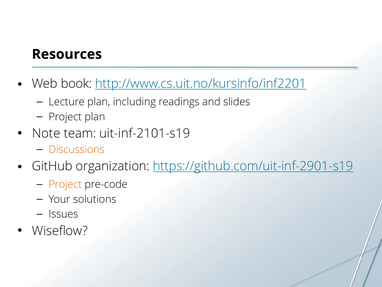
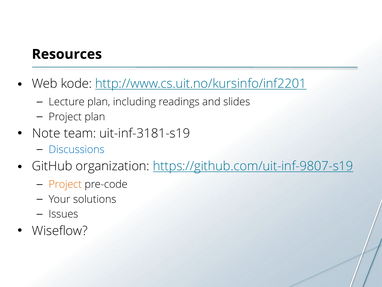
book: book -> kode (76, 84)
uit-inf-2101-s19: uit-inf-2101-s19 -> uit-inf-3181-s19 (145, 133)
Discussions colour: orange -> blue (77, 149)
https://github.com/uit-inf-2901-s19: https://github.com/uit-inf-2901-s19 -> https://github.com/uit-inf-9807-s19 (253, 166)
